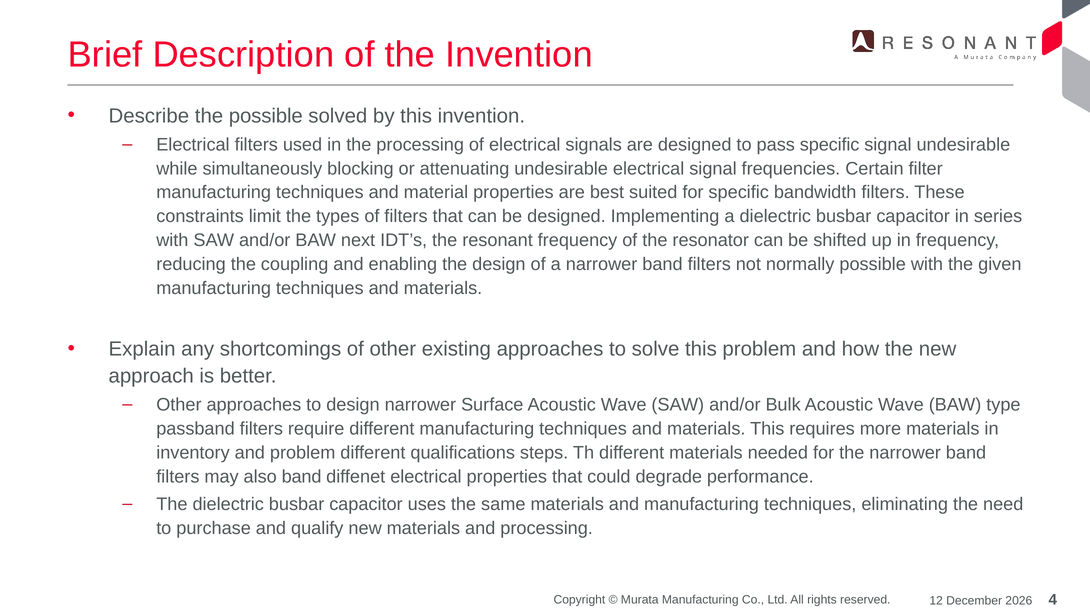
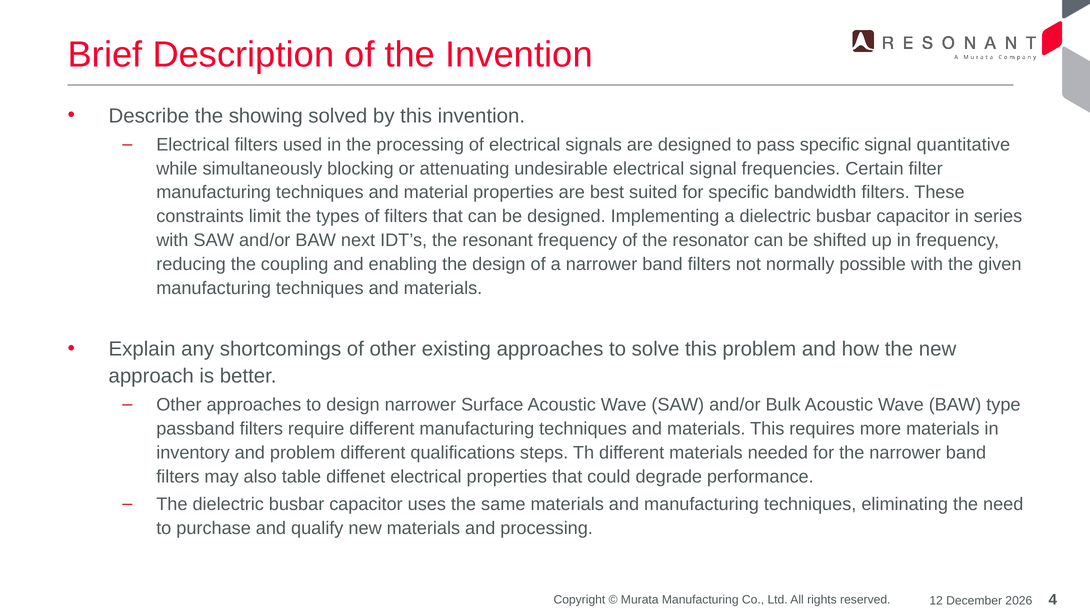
the possible: possible -> showing (266, 116)
signal undesirable: undesirable -> quantitative (963, 145)
also band: band -> table (301, 477)
